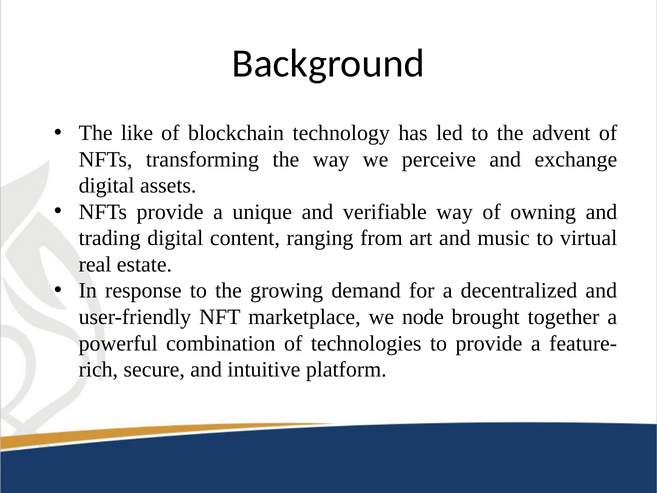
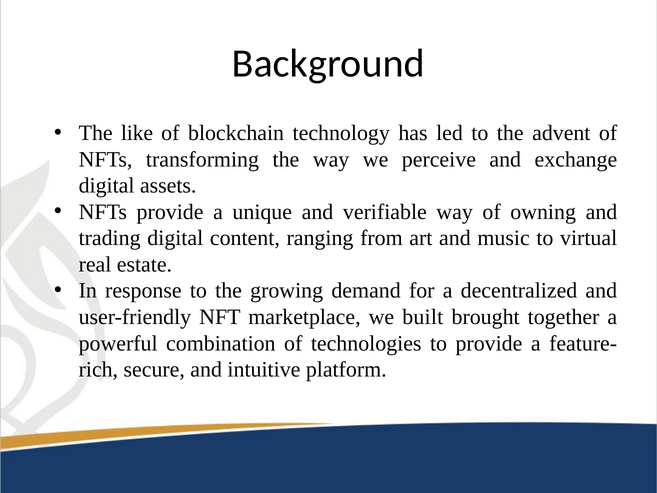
node: node -> built (423, 317)
